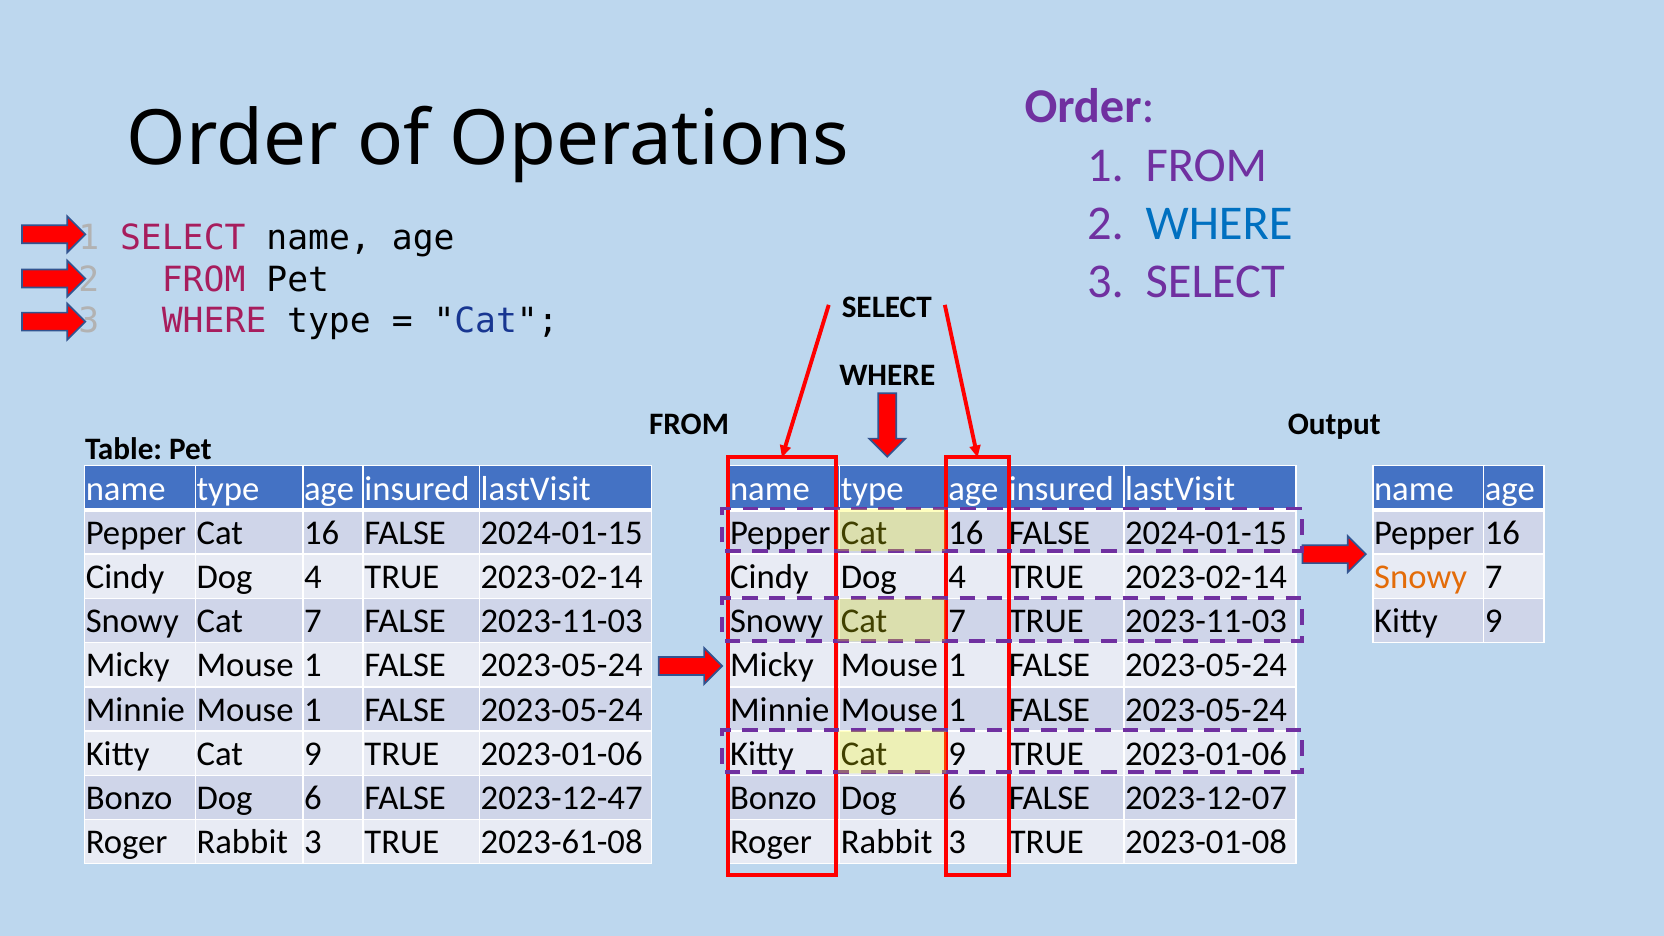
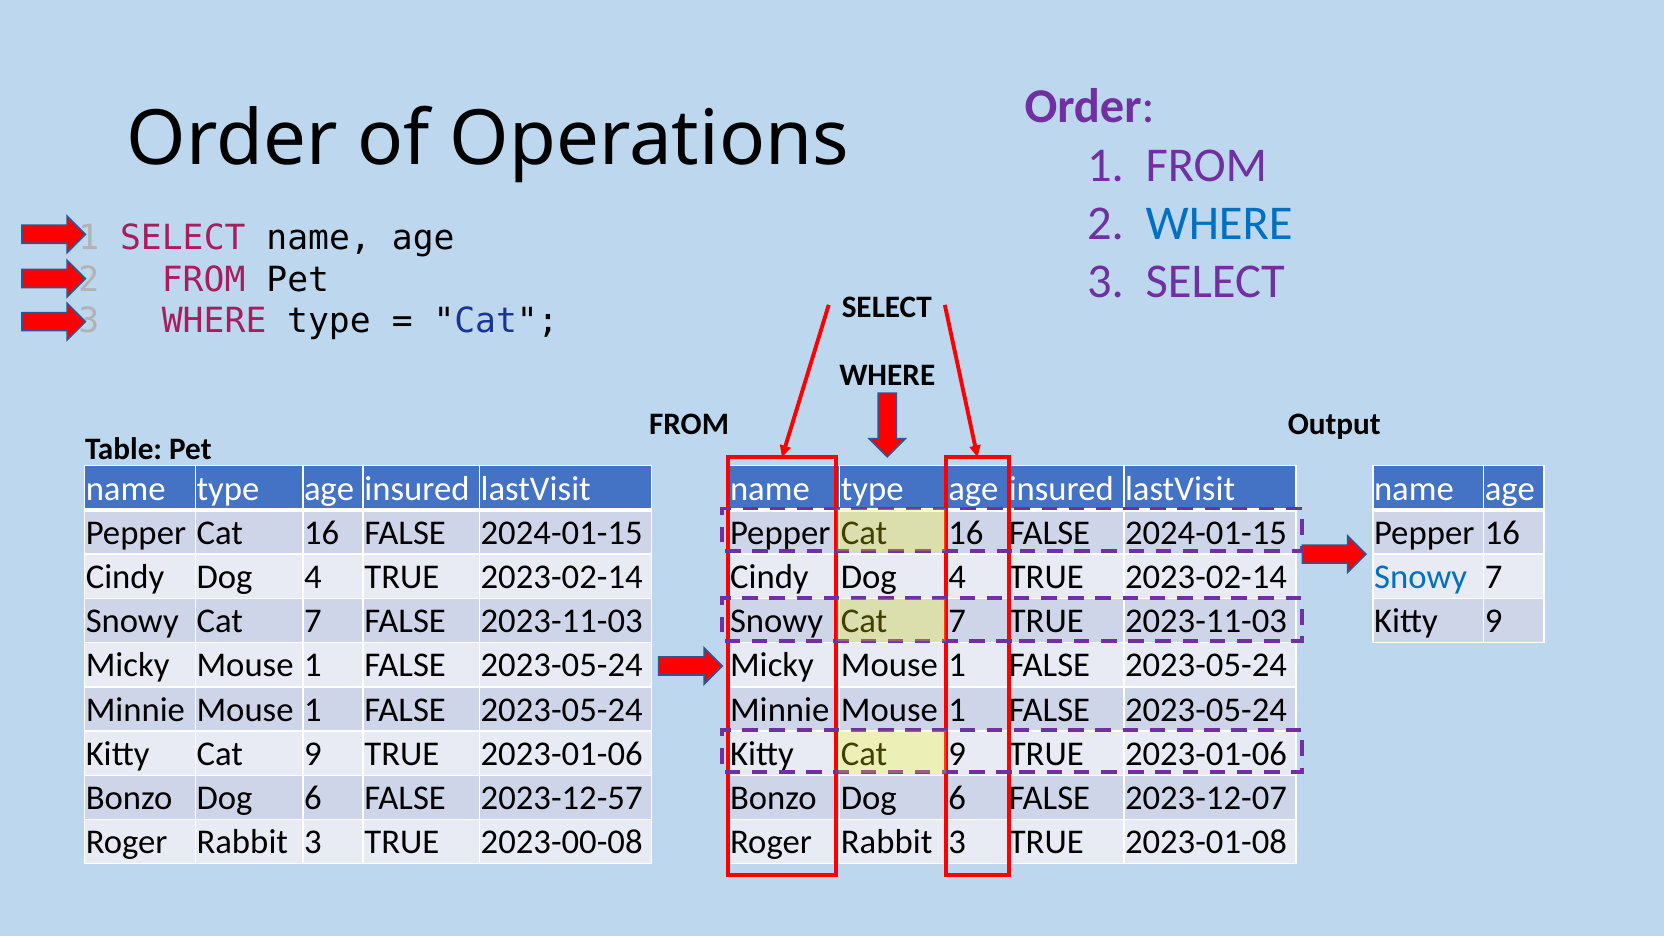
Snowy colour: orange -> blue (1421, 577)
2023-12-47: 2023-12-47 -> 2023-12-57 (562, 798)
2023-61-08: 2023-61-08 -> 2023-00-08 (562, 842)
